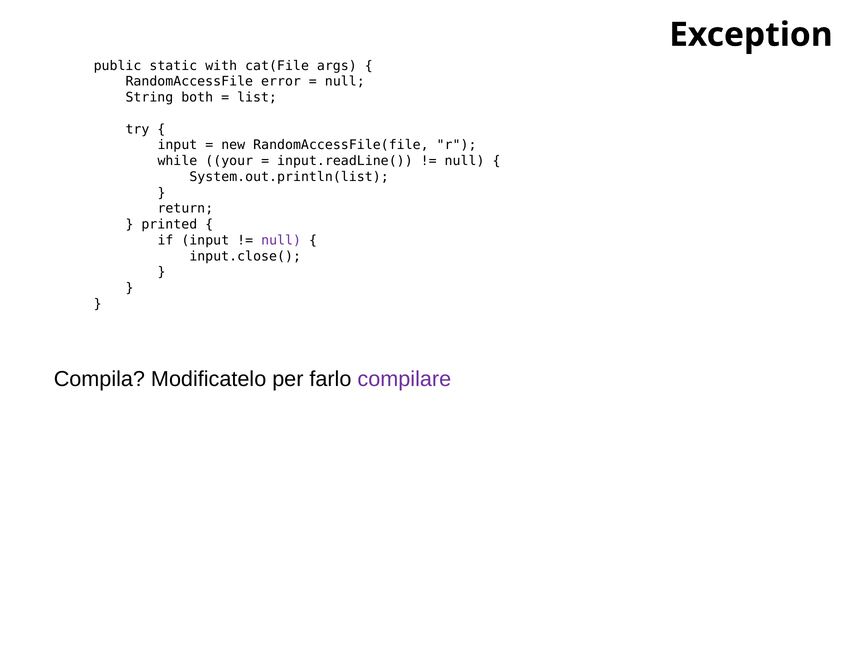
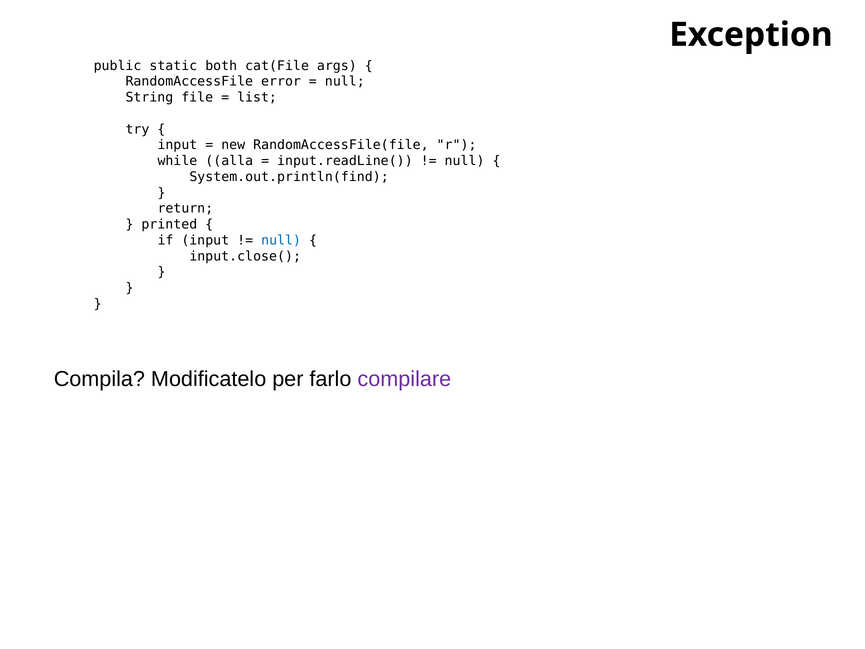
with: with -> both (221, 66)
both: both -> file (197, 97)
your: your -> alla (229, 161)
System.out.println(list: System.out.println(list -> System.out.println(find (289, 177)
null colour: purple -> blue (281, 240)
